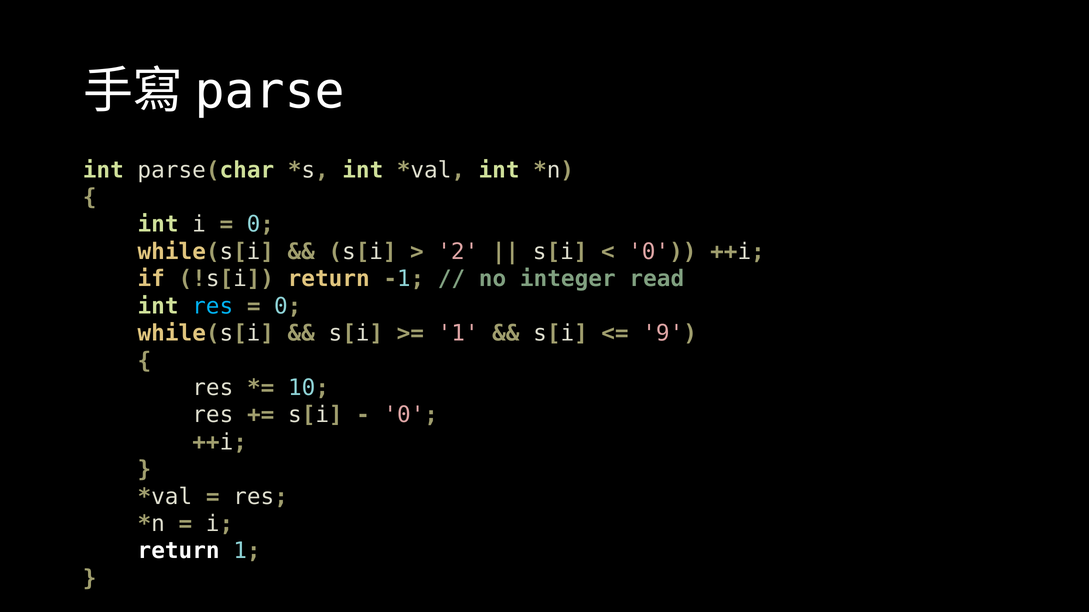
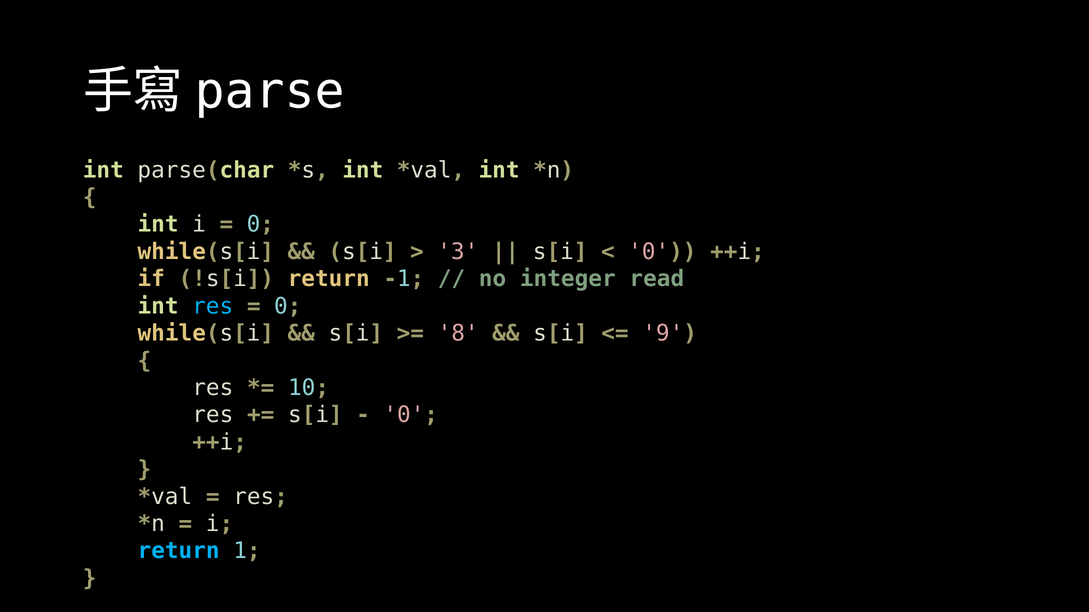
2: 2 -> 3 (458, 252)
1: 1 -> 8 (458, 334)
return colour: white -> light blue (179, 551)
